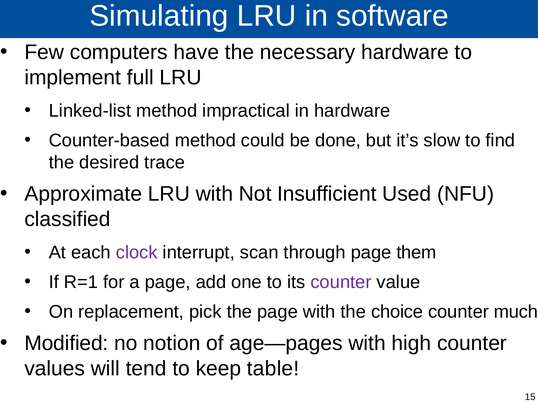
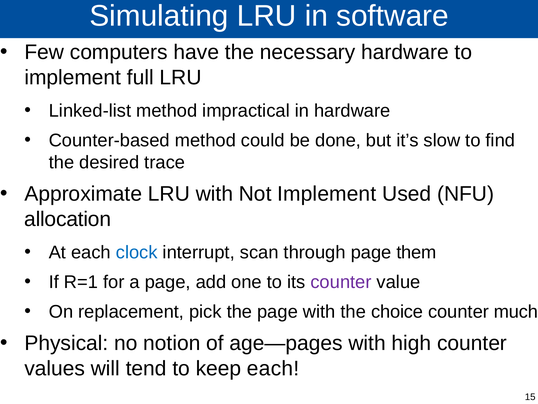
Not Insufficient: Insufficient -> Implement (327, 194)
classified: classified -> allocation (68, 219)
clock colour: purple -> blue (137, 252)
Modified: Modified -> Physical (66, 343)
keep table: table -> each (273, 368)
